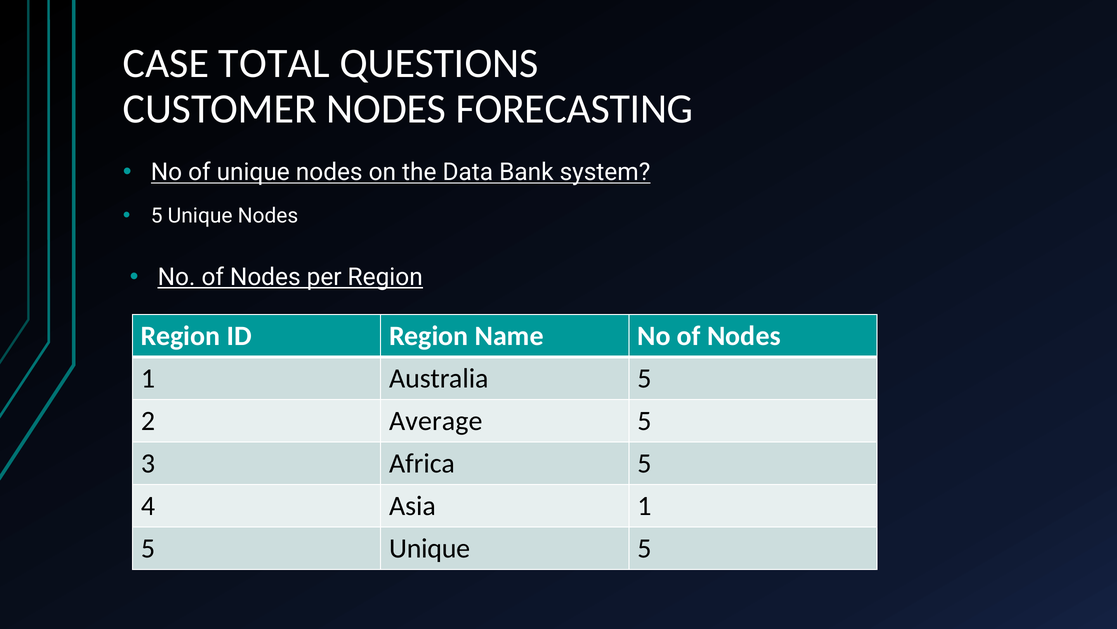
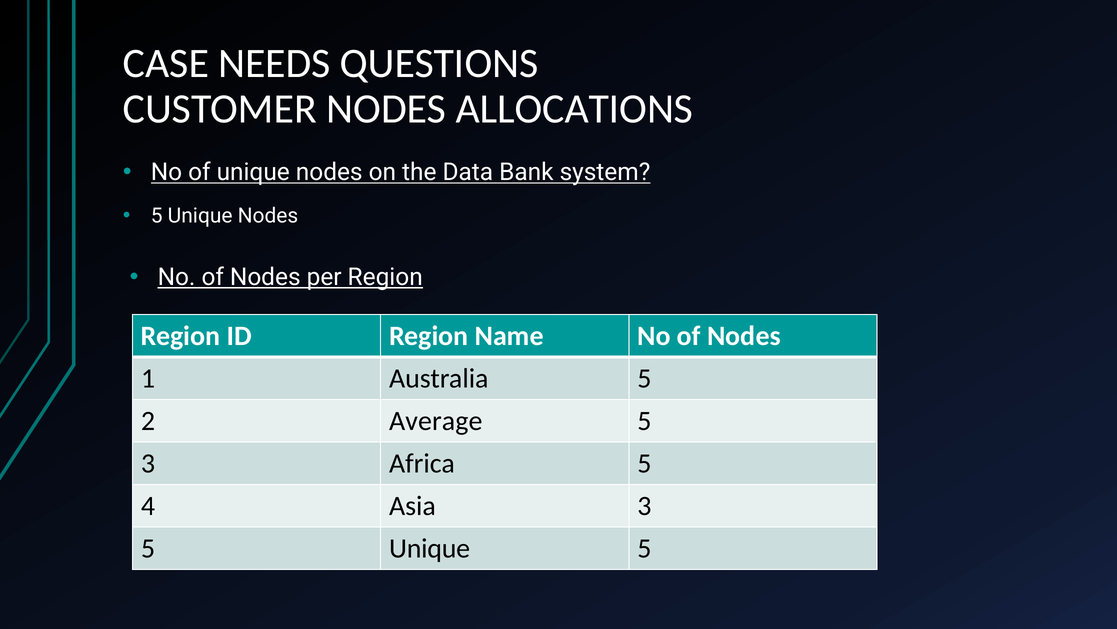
TOTAL: TOTAL -> NEEDS (274, 64)
FORECASTING: FORECASTING -> ALLOCATIONS (574, 109)
Asia 1: 1 -> 3 (644, 506)
